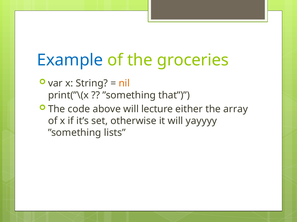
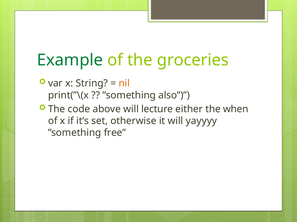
Example colour: blue -> green (70, 60)
that: that -> also (174, 95)
array: array -> when (236, 109)
lists: lists -> free (115, 133)
